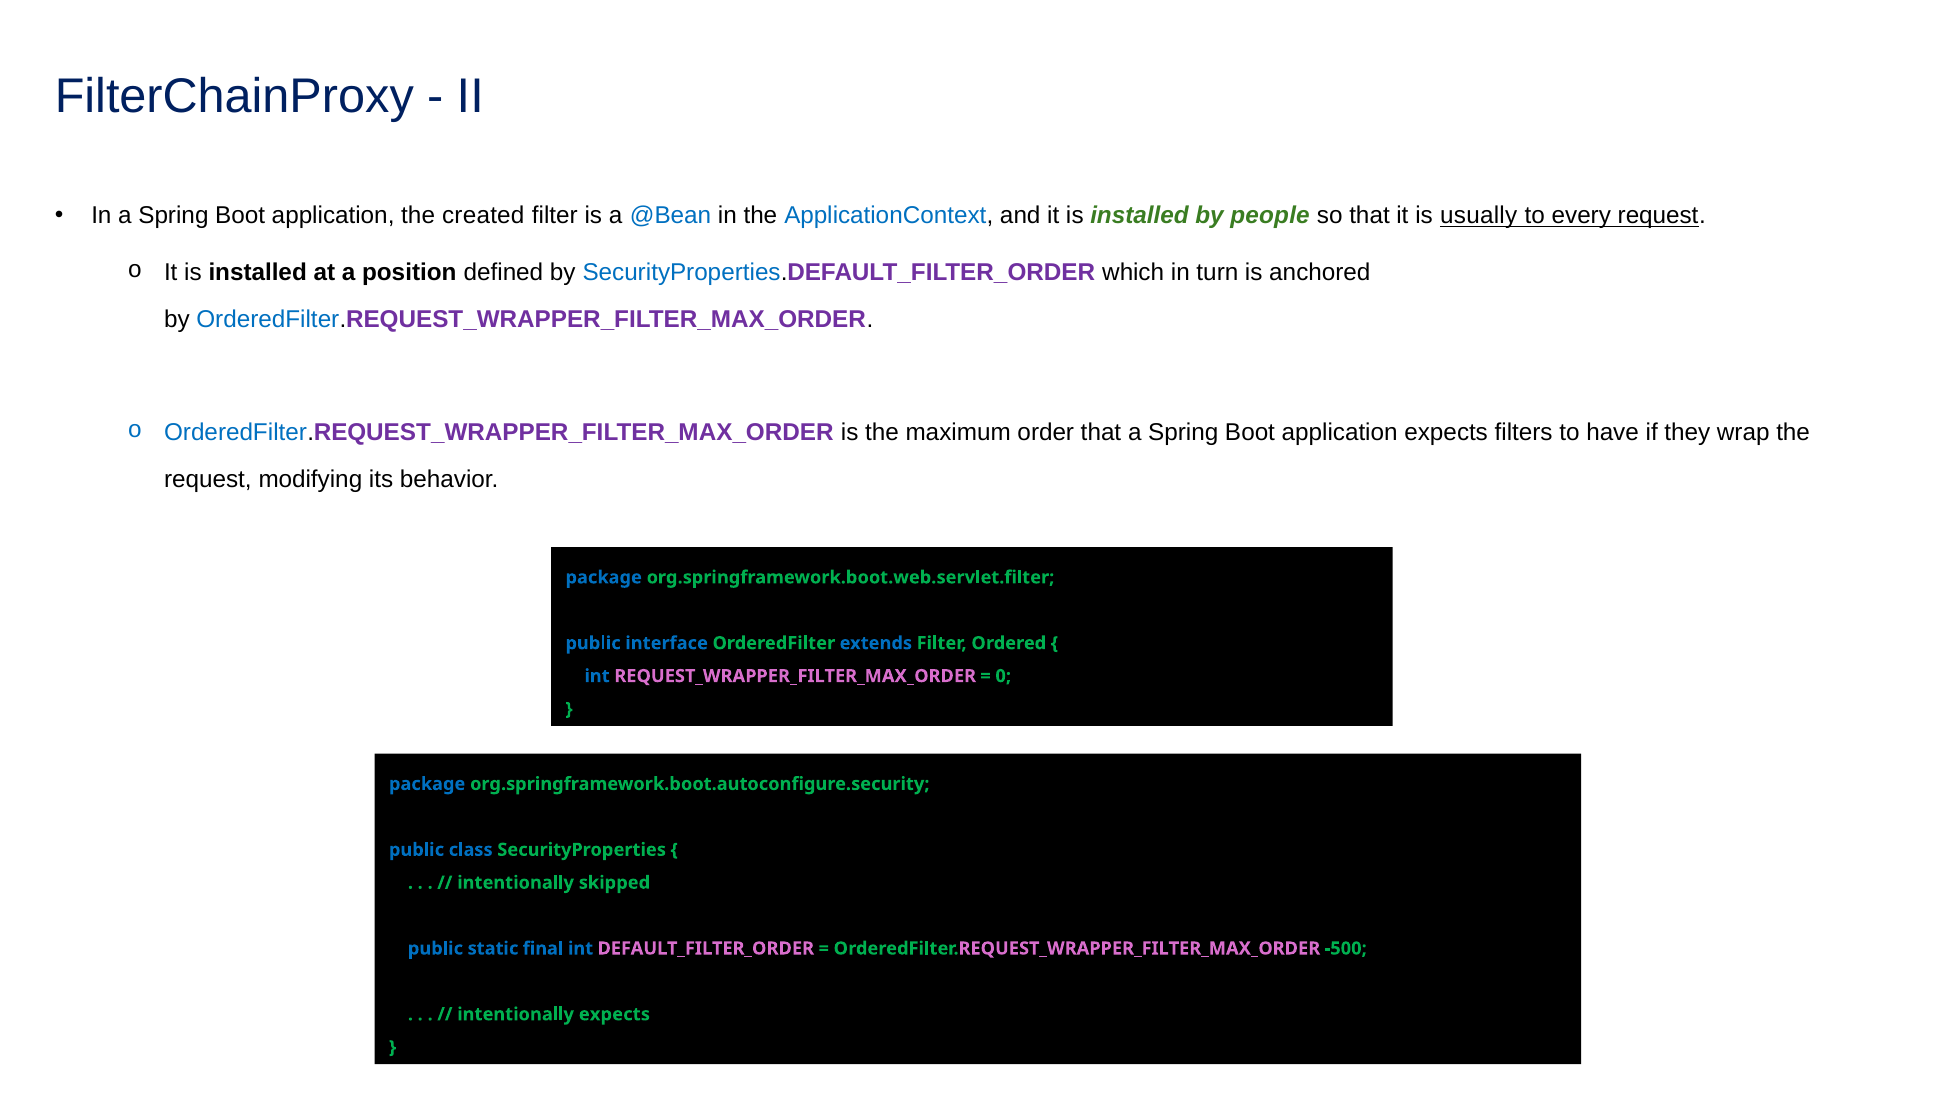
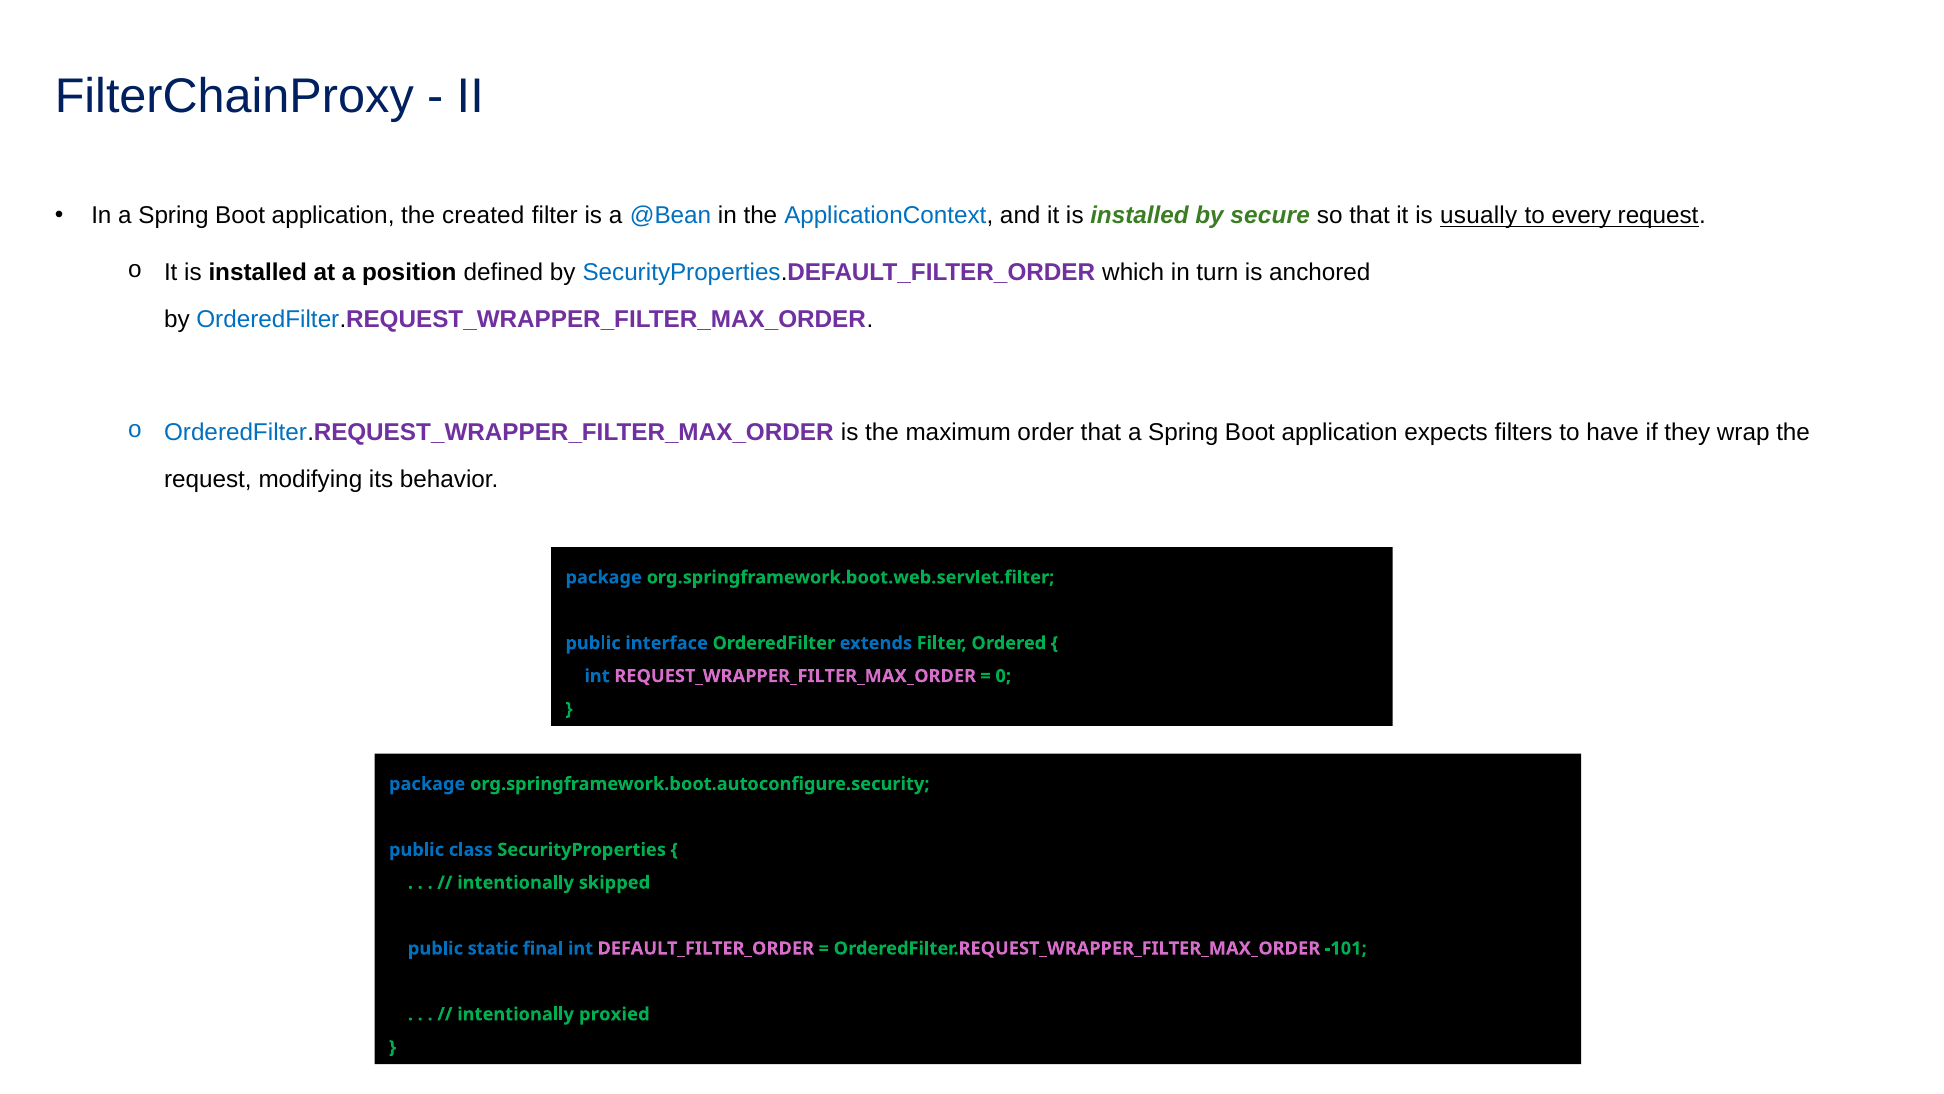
people: people -> secure (1270, 216)
-500: -500 -> -101 (1346, 948)
intentionally expects: expects -> proxied (614, 1014)
